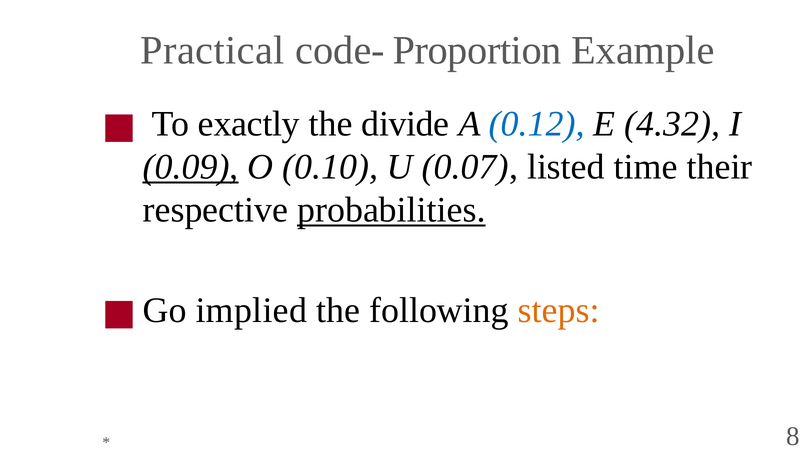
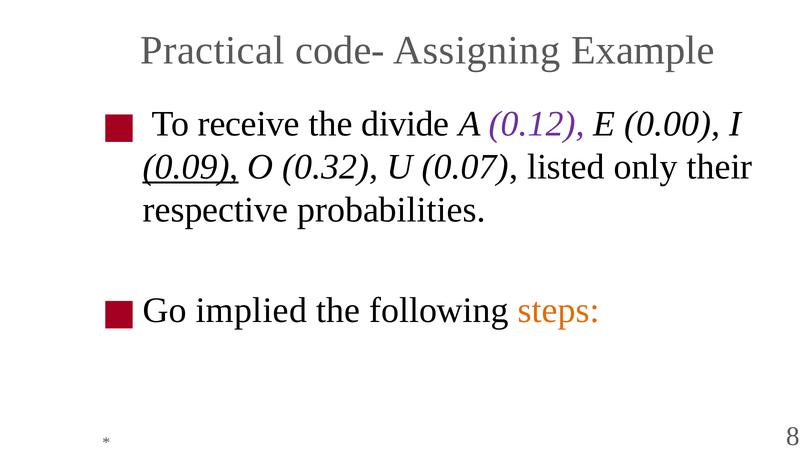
Proportion: Proportion -> Assigning (477, 50)
exactly: exactly -> receive (249, 124)
0.12 colour: blue -> purple (537, 124)
4.32: 4.32 -> 0.00 (672, 124)
0.10: 0.10 -> 0.32 (330, 167)
time: time -> only (646, 167)
probabilities underline: present -> none (391, 210)
